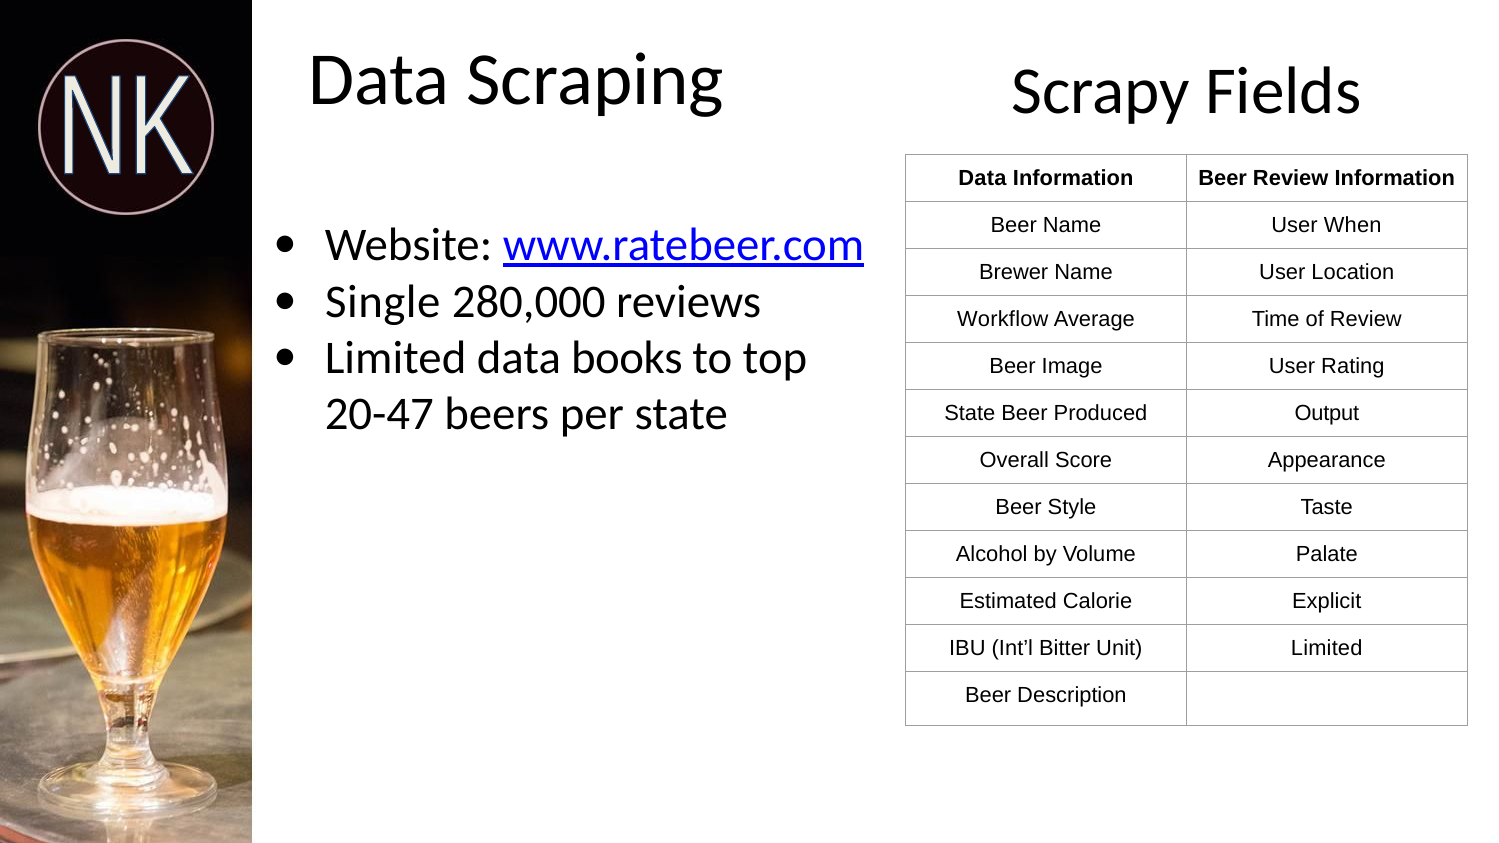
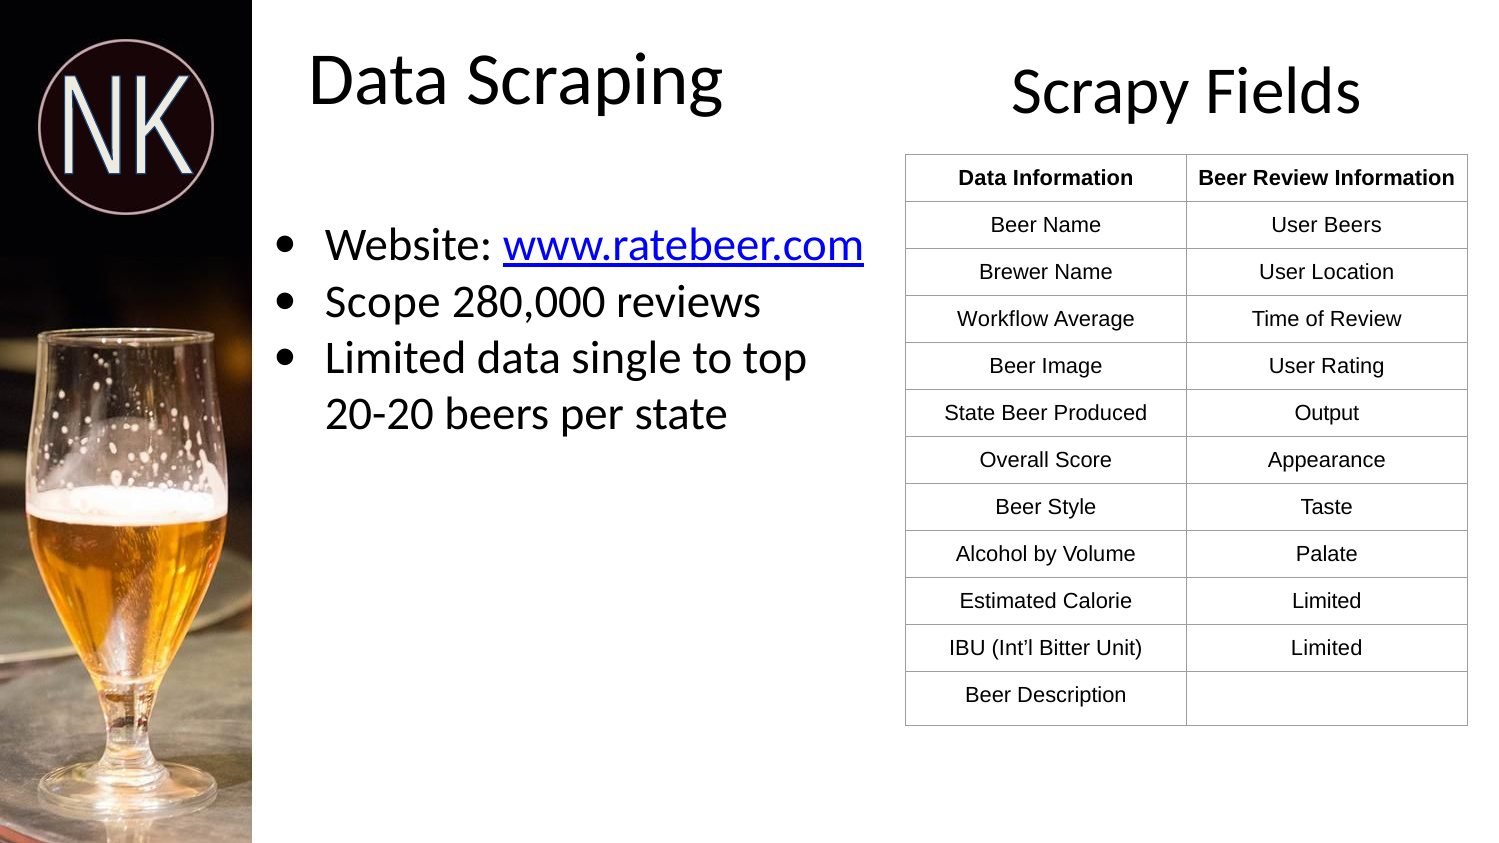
User When: When -> Beers (1353, 225)
Single: Single -> Scope (383, 302)
books: books -> single (627, 358)
20-47: 20-47 -> 20-20 (379, 414)
Calorie Explicit: Explicit -> Limited (1327, 601)
